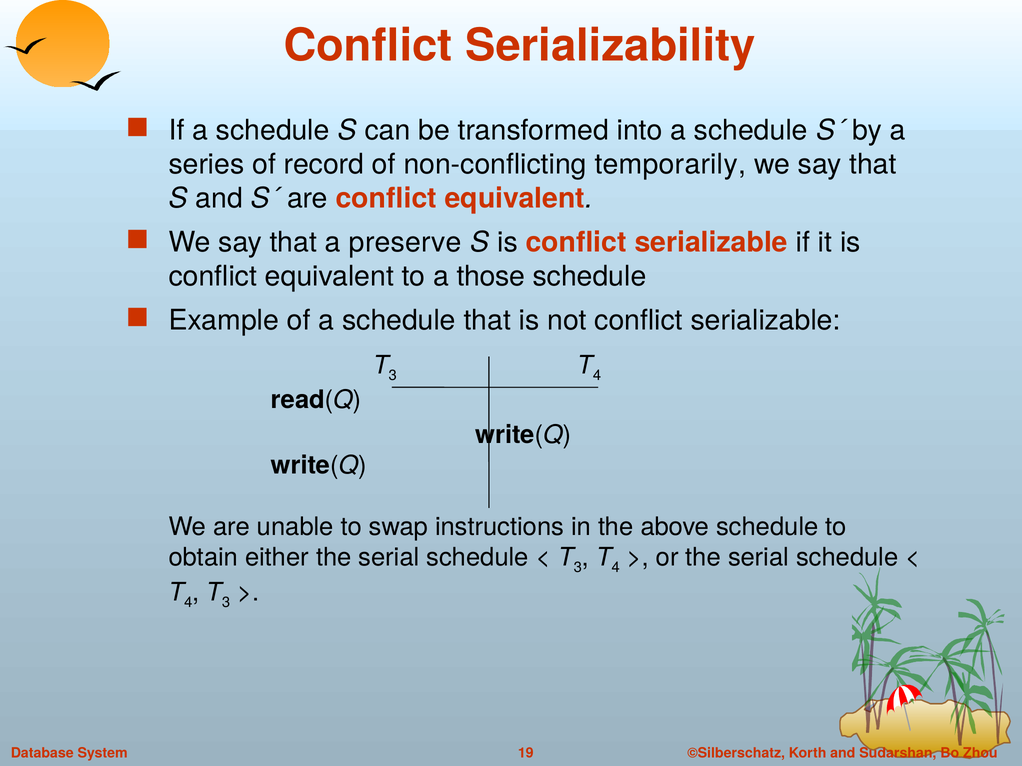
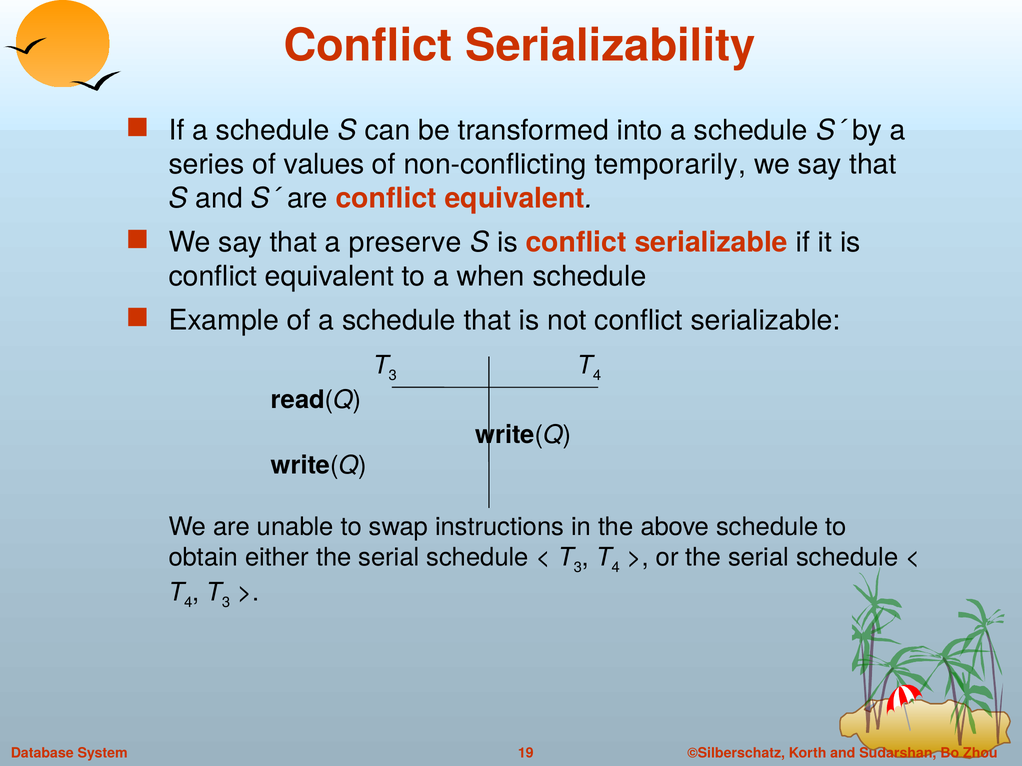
record: record -> values (324, 164)
those: those -> when (491, 277)
